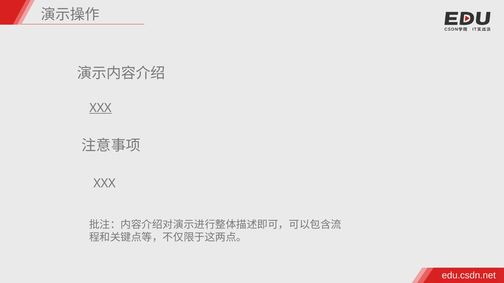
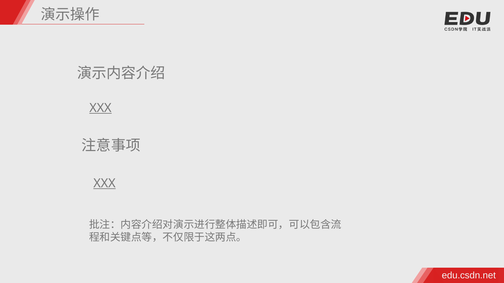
XXX underline: none -> present (104, 184)
